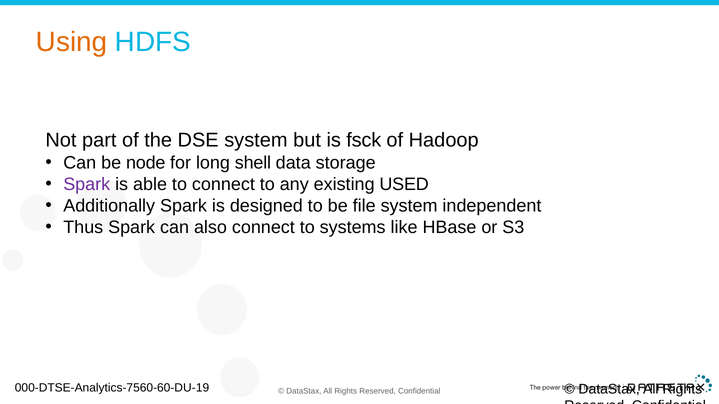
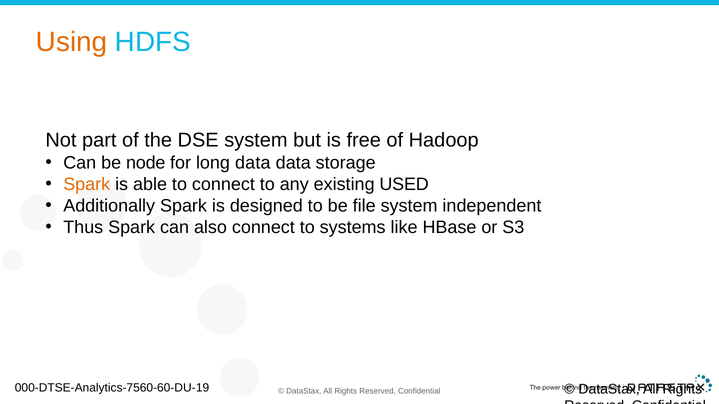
fsck: fsck -> free (364, 140)
long shell: shell -> data (253, 163)
Spark colour: purple -> orange (87, 184)
